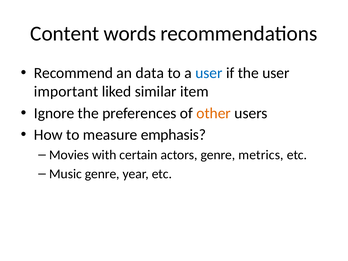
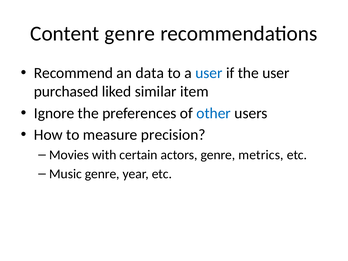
Content words: words -> genre (130, 34)
important: important -> purchased (66, 92)
other colour: orange -> blue (214, 113)
emphasis: emphasis -> precision (173, 135)
